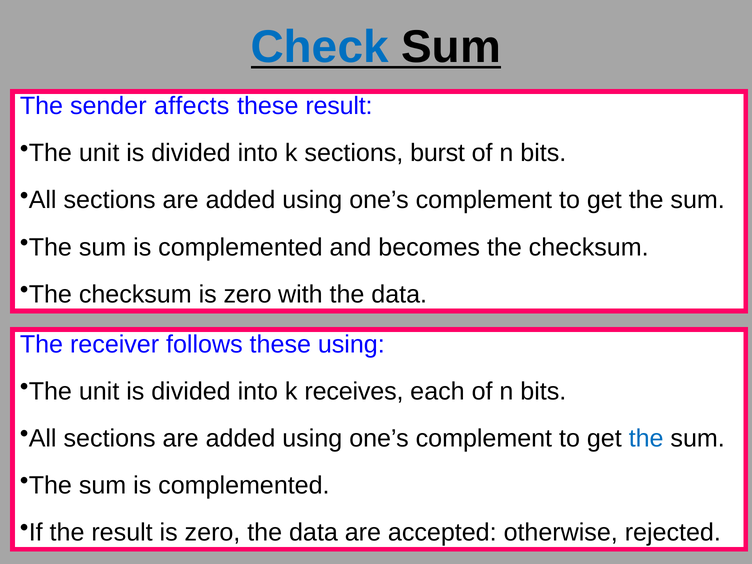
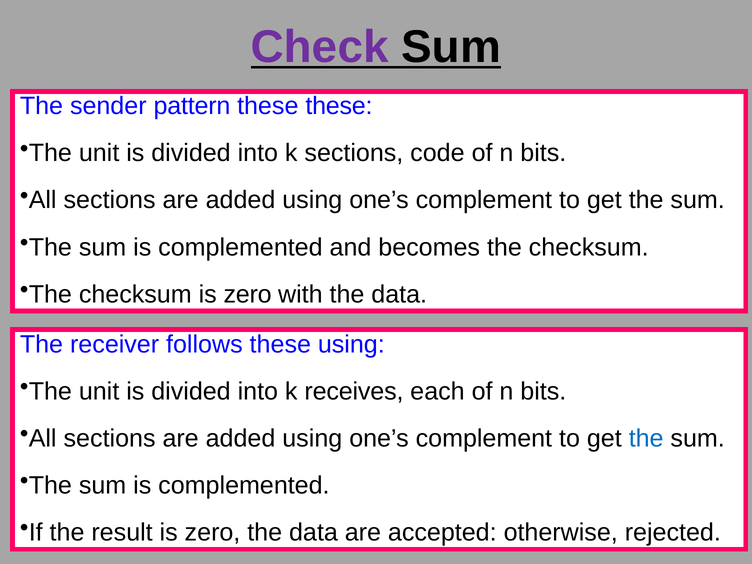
Check colour: blue -> purple (320, 47)
affects: affects -> pattern (192, 106)
these result: result -> these (339, 106)
burst: burst -> code (437, 153)
